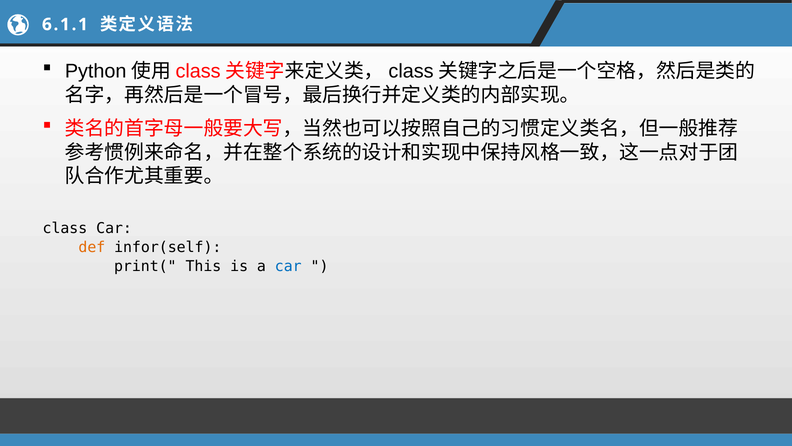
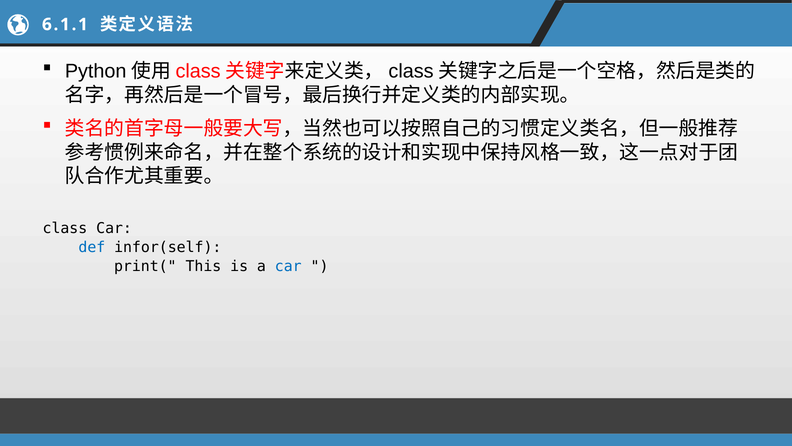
def colour: orange -> blue (92, 247)
